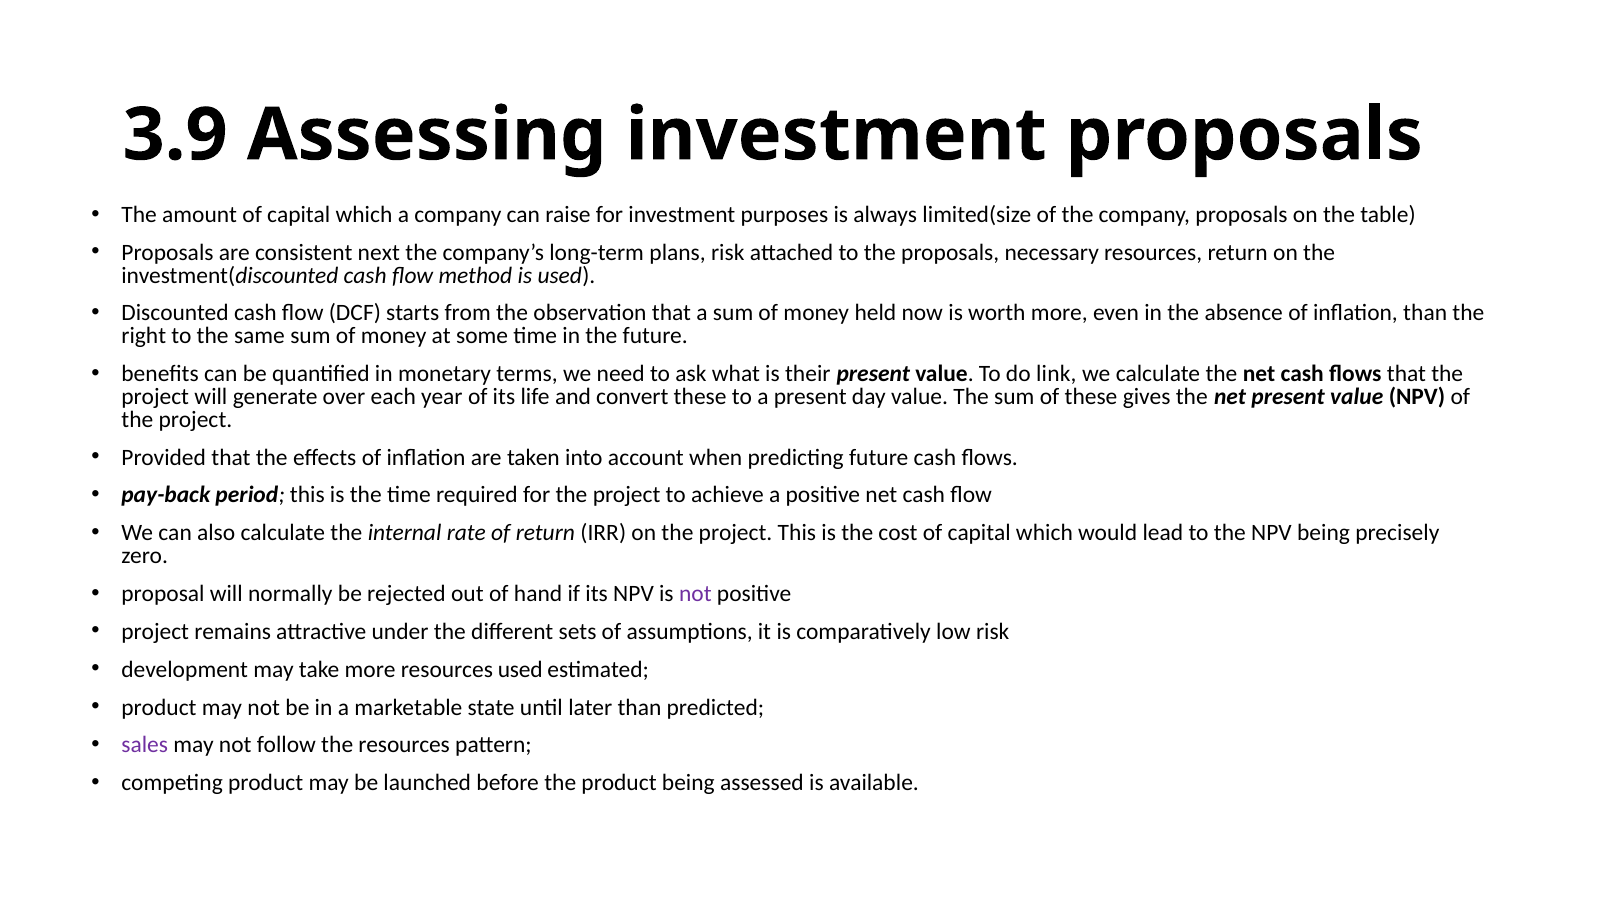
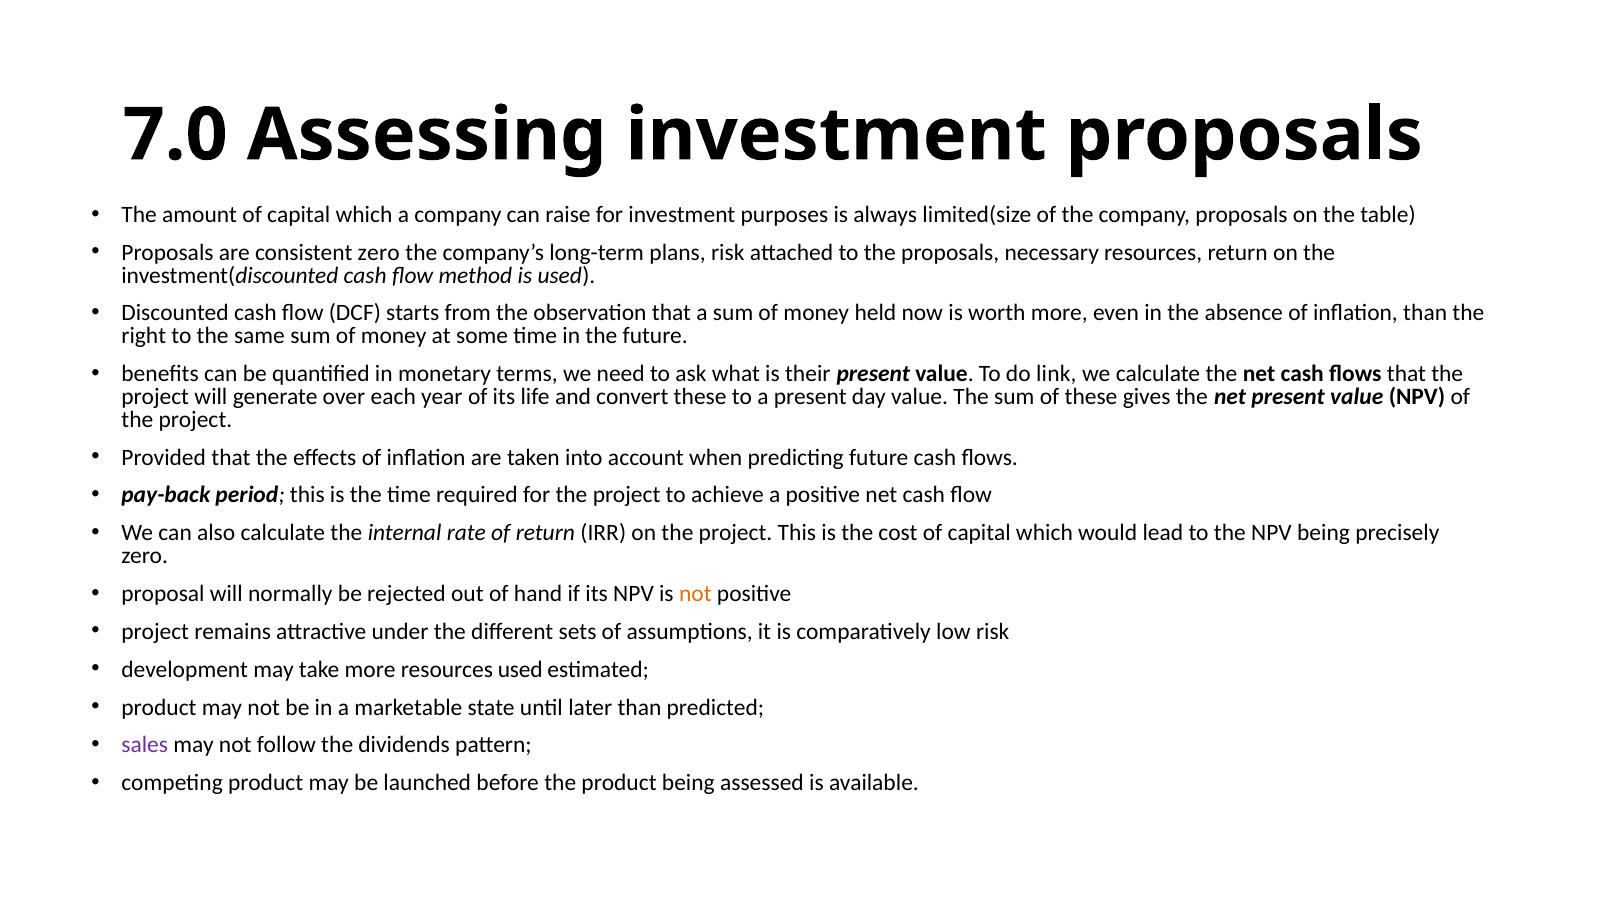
3.9: 3.9 -> 7.0 (175, 135)
consistent next: next -> zero (379, 253)
not colour: purple -> orange (695, 594)
the resources: resources -> dividends (404, 745)
